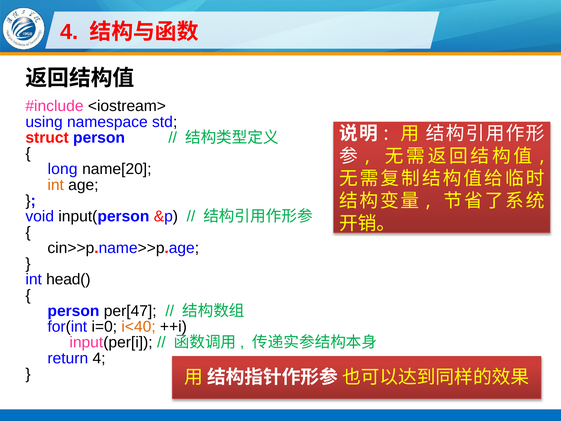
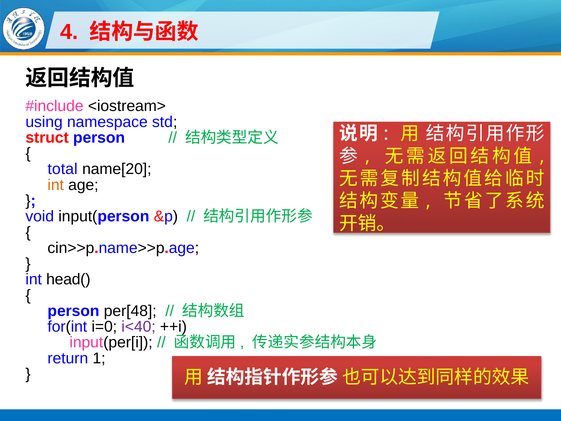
long: long -> total (63, 169)
per[47: per[47 -> per[48 (130, 311)
i<40 colour: orange -> purple (139, 327)
return 4: 4 -> 1 (99, 358)
